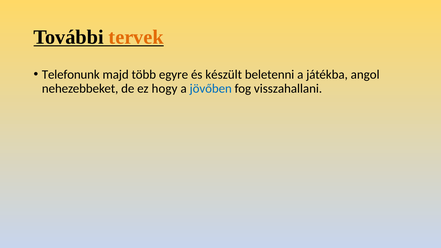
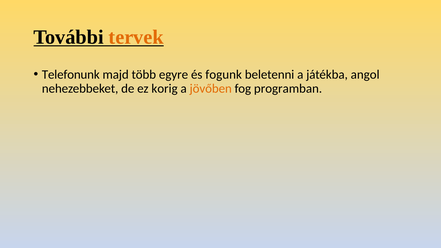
készült: készült -> fogunk (224, 75)
hogy: hogy -> korig (165, 88)
jövőben colour: blue -> orange (211, 88)
visszahallani: visszahallani -> programban (288, 88)
